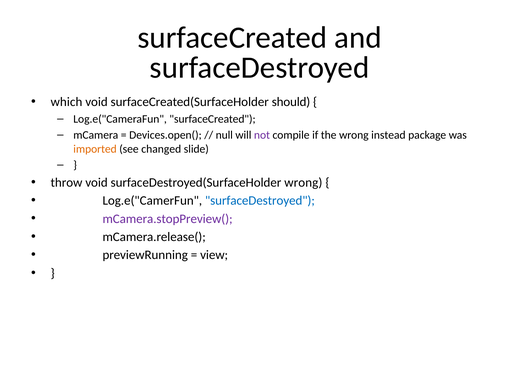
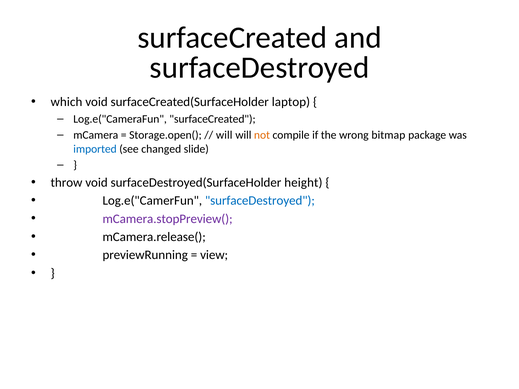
should: should -> laptop (291, 102)
Devices.open(: Devices.open( -> Storage.open( (165, 135)
null: null -> will (224, 135)
not colour: purple -> orange (262, 135)
instead: instead -> bitmap (388, 135)
imported colour: orange -> blue (95, 149)
surfaceDestroyed(SurfaceHolder wrong: wrong -> height (303, 183)
